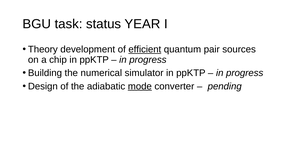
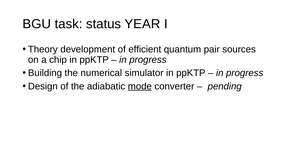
efficient underline: present -> none (145, 50)
